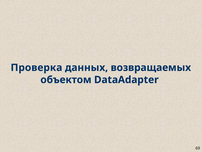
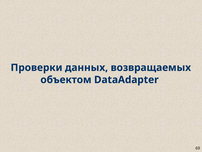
Проверка: Проверка -> Проверки (37, 67)
